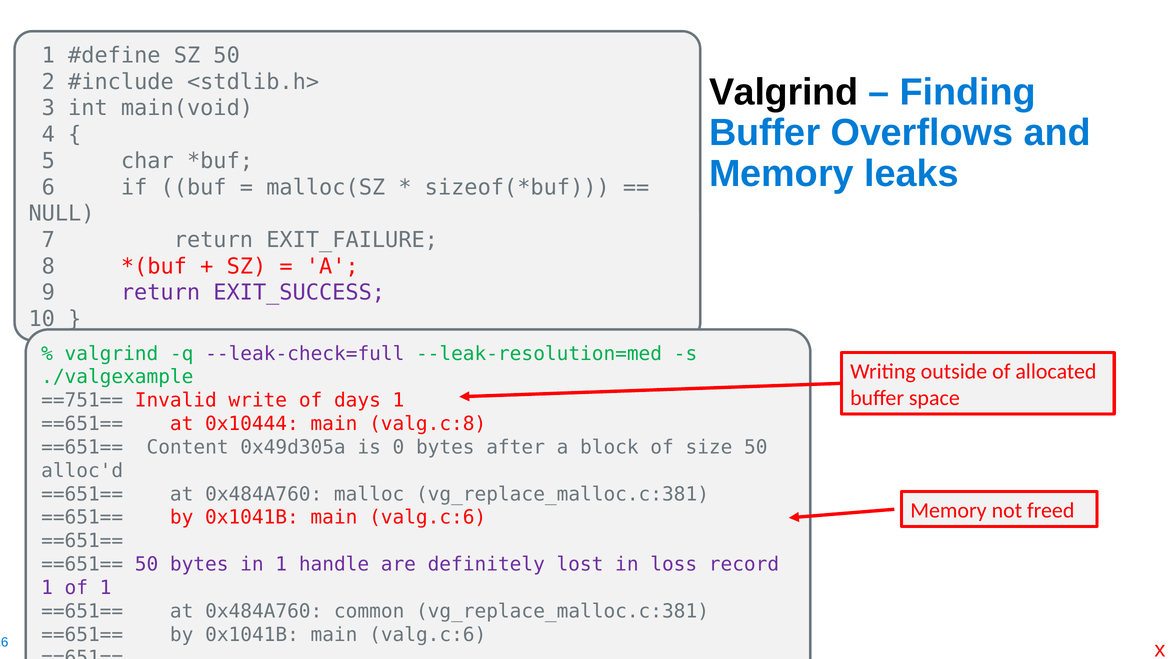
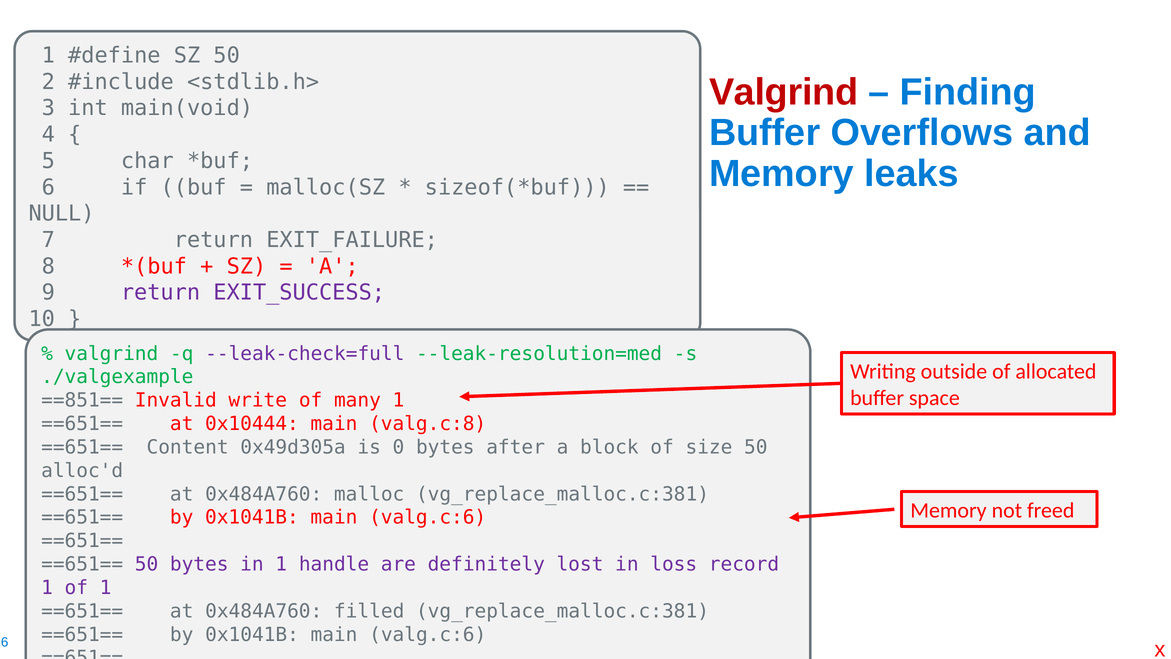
Valgrind colour: black -> red (784, 92)
==751==: ==751== -> ==851== (82, 400)
days: days -> many (357, 400)
common: common -> filled (369, 611)
